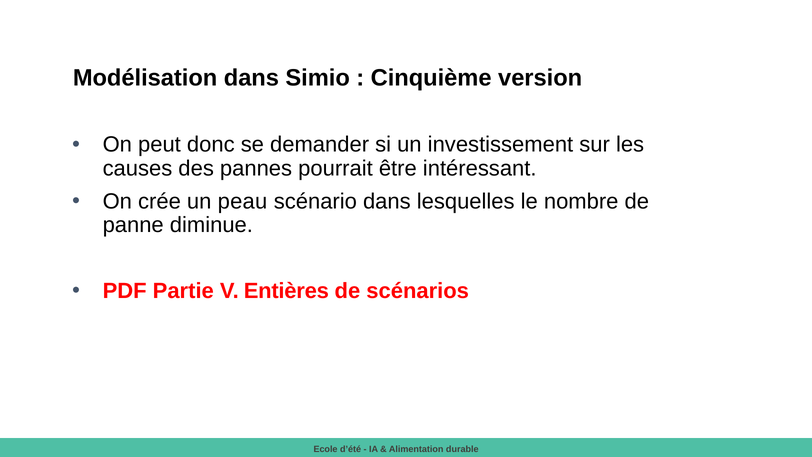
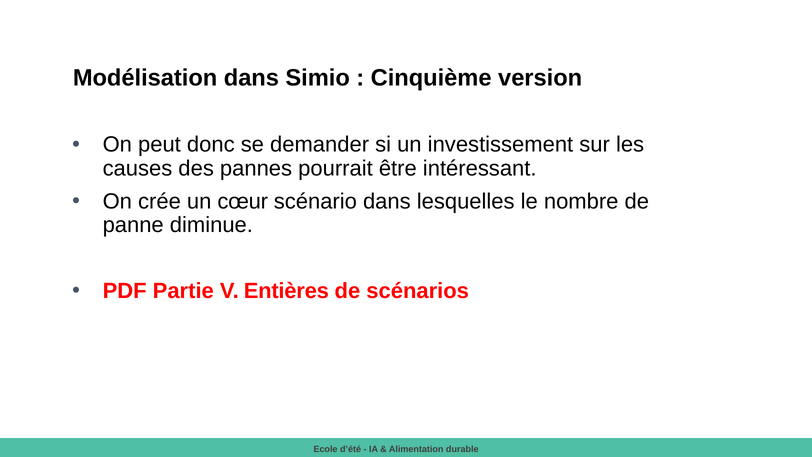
peau: peau -> cœur (243, 201)
